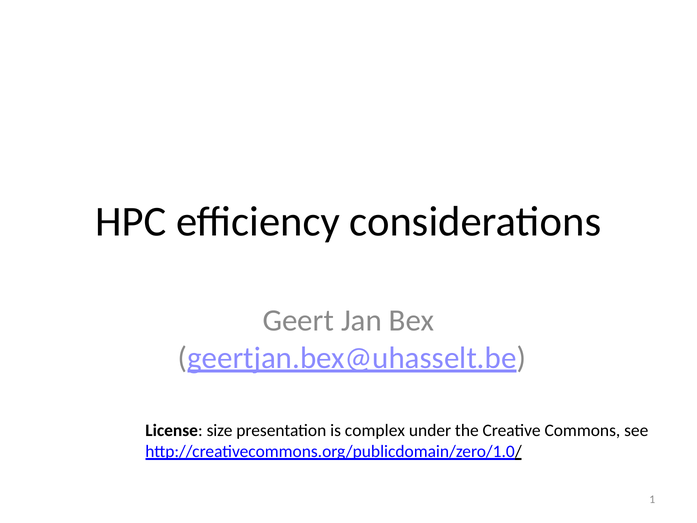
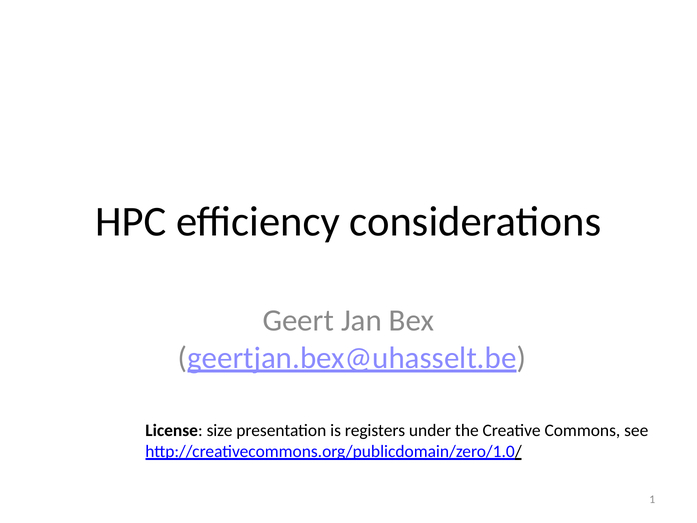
complex: complex -> registers (375, 430)
